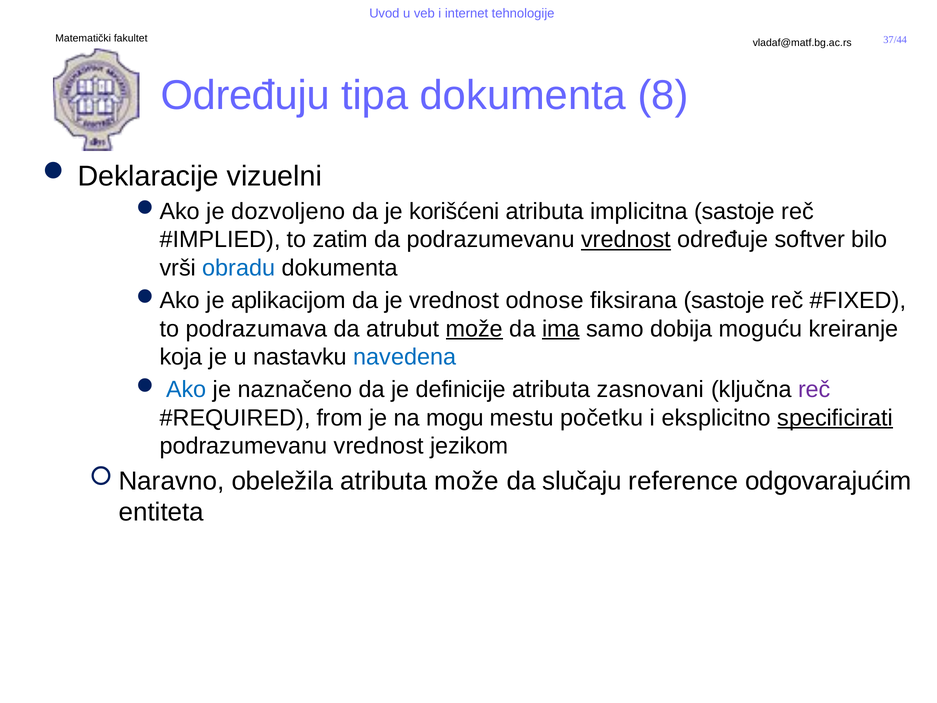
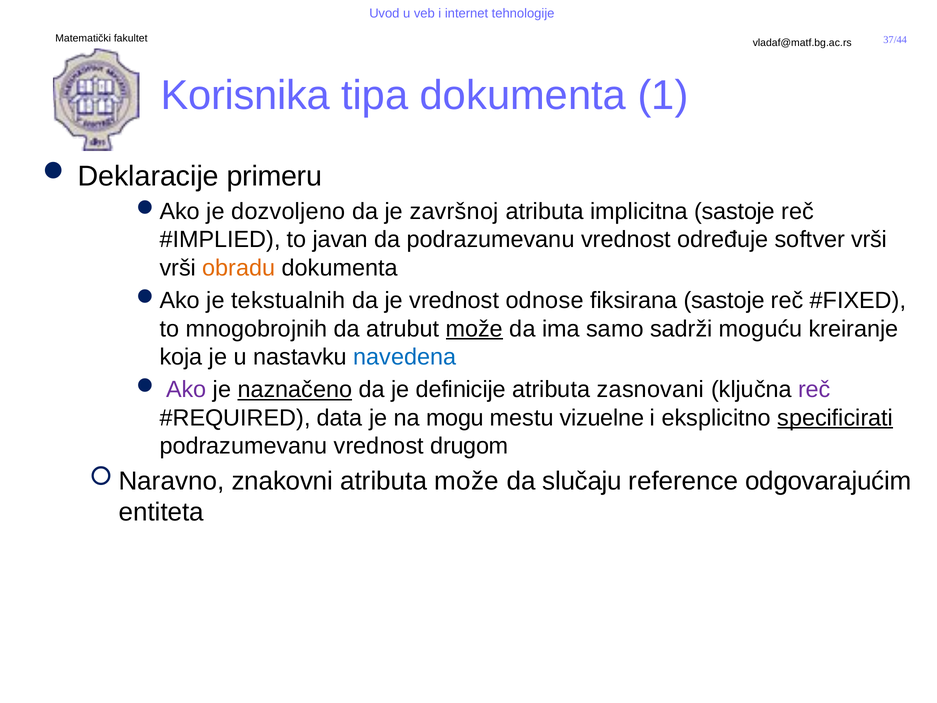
Određuju: Određuju -> Korisnika (245, 96)
8: 8 -> 1 (663, 96)
vizuelni: vizuelni -> primeru (274, 176)
korišćeni: korišćeni -> završnoj (454, 212)
zatim: zatim -> javan (340, 240)
vrednost underline: present -> none (626, 240)
softver bilo: bilo -> vrši (869, 240)
obradu colour: blue -> orange (239, 268)
aplikacijom: aplikacijom -> tekstualnih (288, 301)
podrazumava: podrazumava -> mnogobrojnih (257, 329)
ima underline: present -> none (561, 329)
dobija: dobija -> sadrži (681, 329)
Ako colour: blue -> purple (186, 390)
naznačeno underline: none -> present (295, 390)
from: from -> data (340, 418)
početku: početku -> vizuelne (602, 418)
jezikom: jezikom -> drugom (469, 446)
obeležila: obeležila -> znakovni (282, 481)
